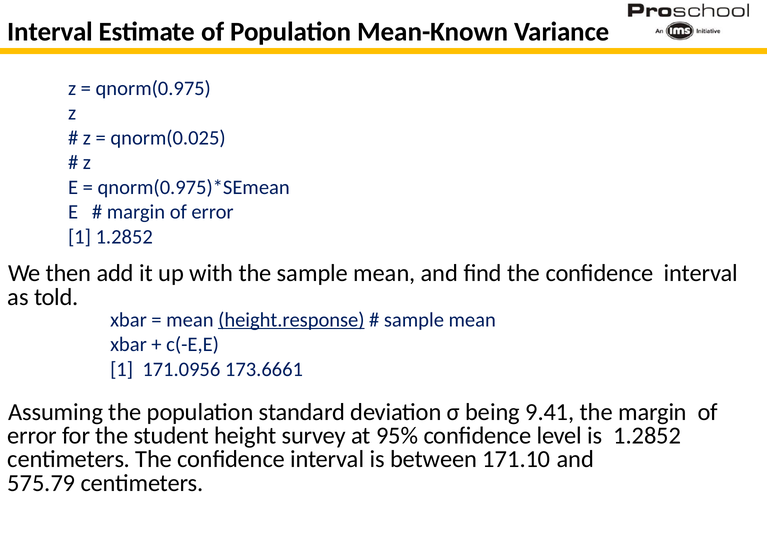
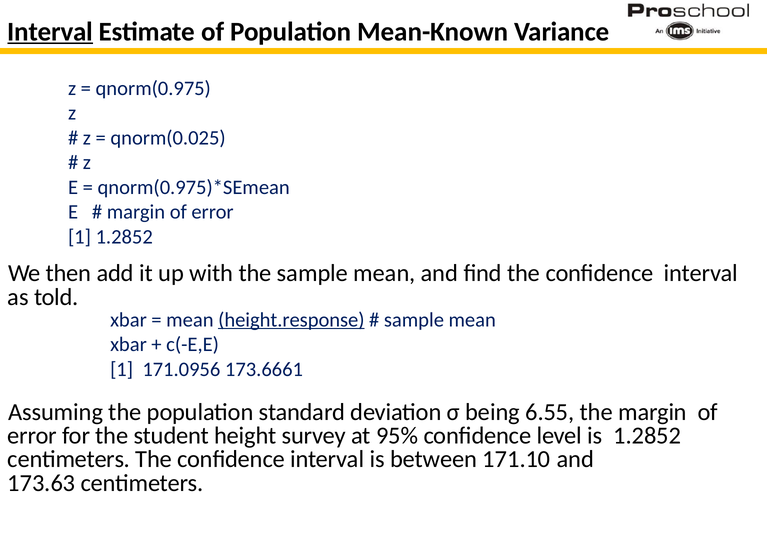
Interval underline: none -> present (50, 32)
9.41: 9.41 -> 6.55 (550, 413)
575.79: 575.79 -> 173.63 (41, 483)
